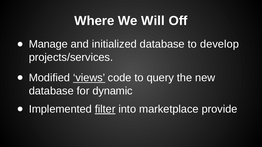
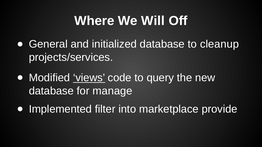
Manage: Manage -> General (48, 44)
develop: develop -> cleanup (219, 44)
dynamic: dynamic -> manage (112, 91)
filter underline: present -> none (105, 109)
